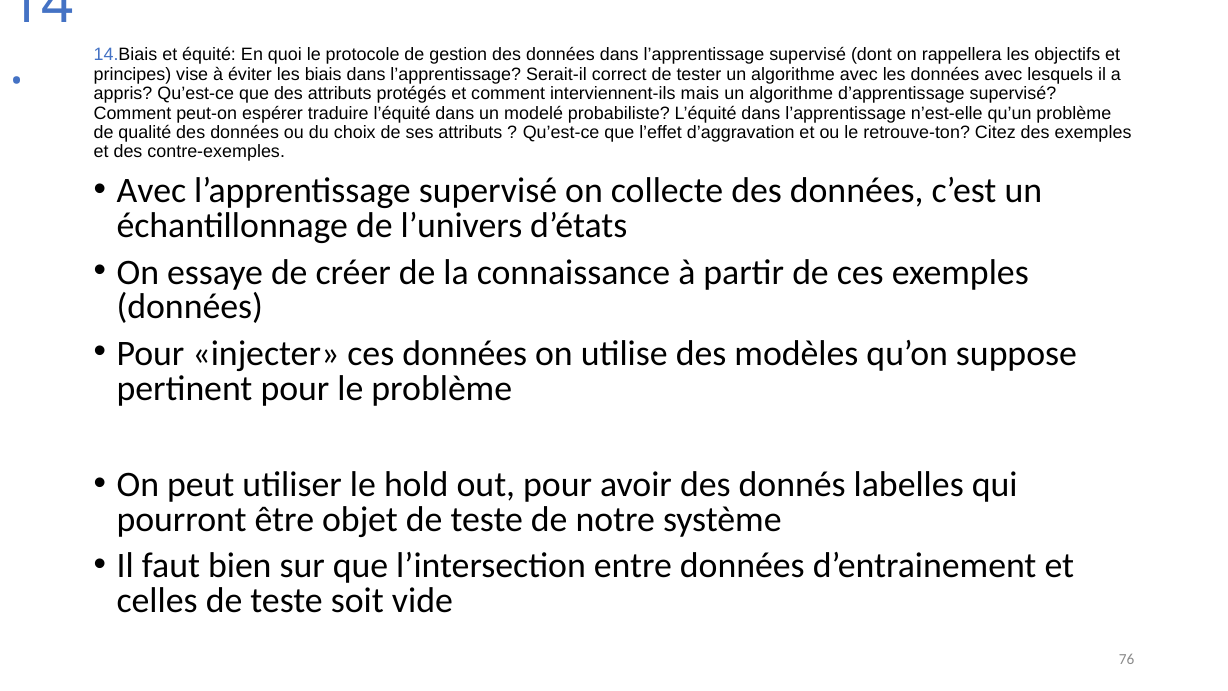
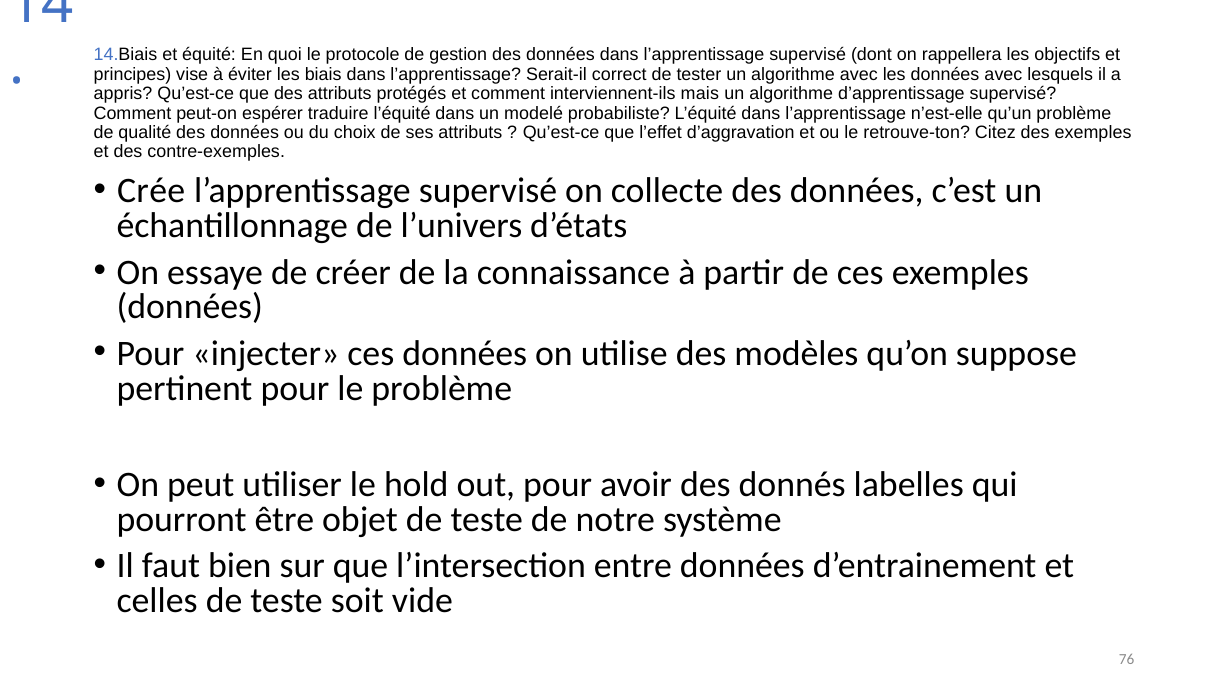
Avec: Avec -> Crée (151, 191)
